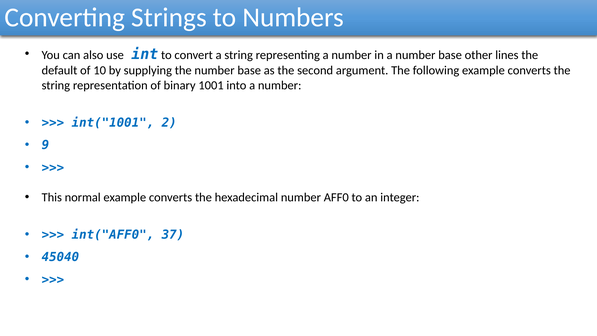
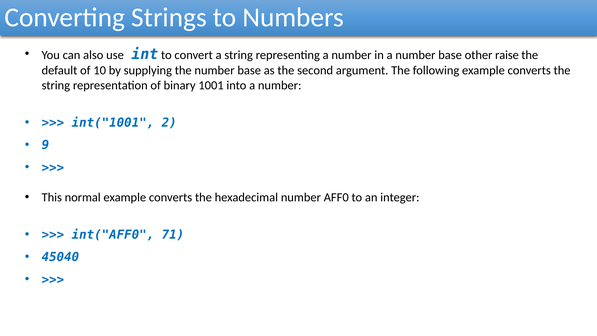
lines: lines -> raise (507, 55)
37: 37 -> 71 (173, 235)
